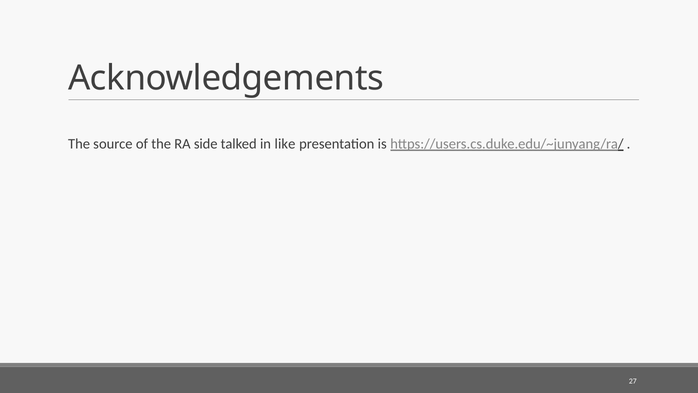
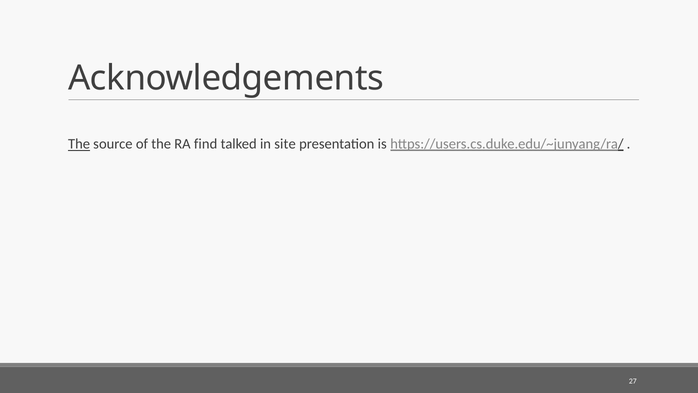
The underline: none -> present (79, 144)
side: side -> find (206, 144)
like: like -> site (285, 144)
